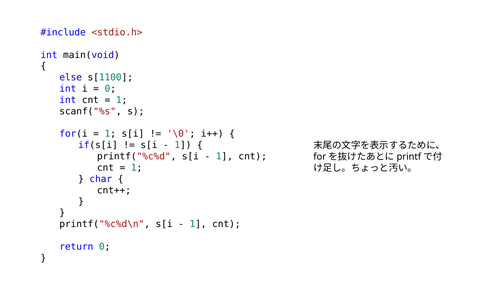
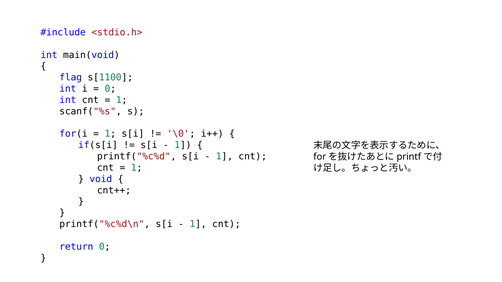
else: else -> flag (71, 78)
char: char -> void (101, 179)
